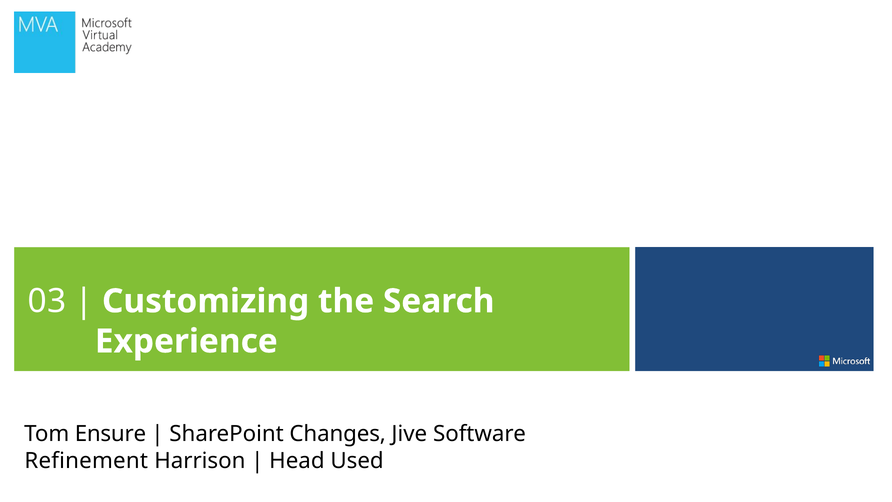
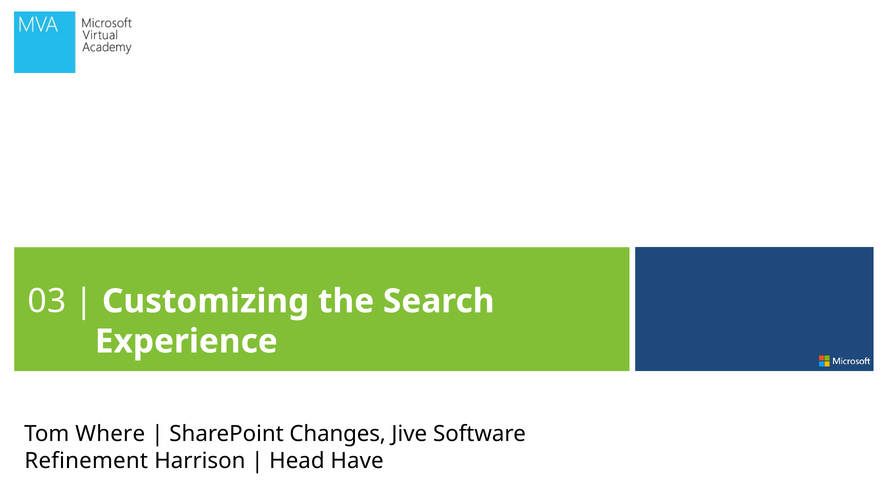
Ensure: Ensure -> Where (110, 434)
Used: Used -> Have (357, 461)
